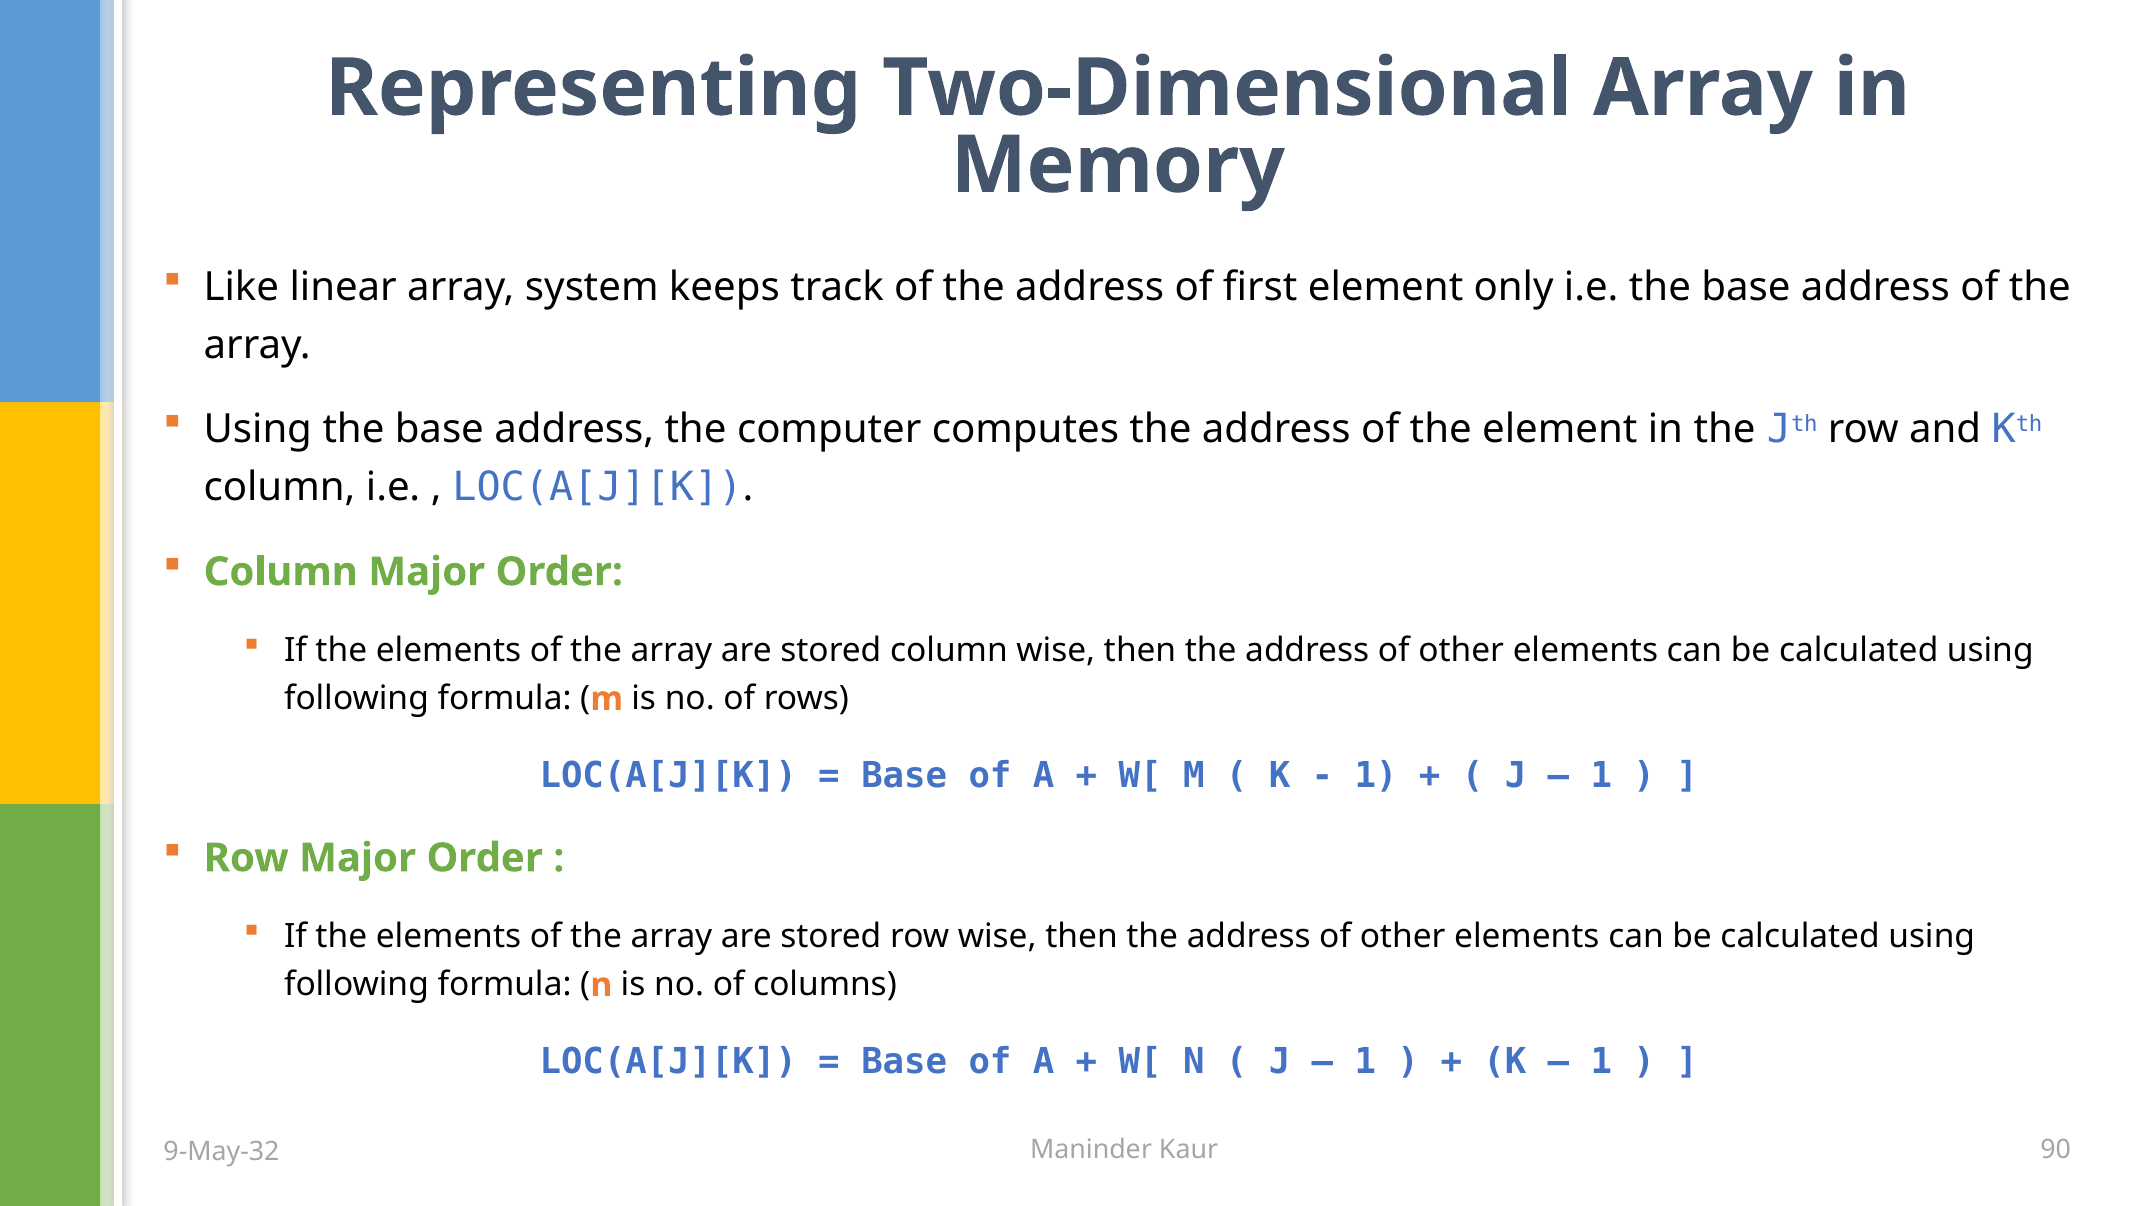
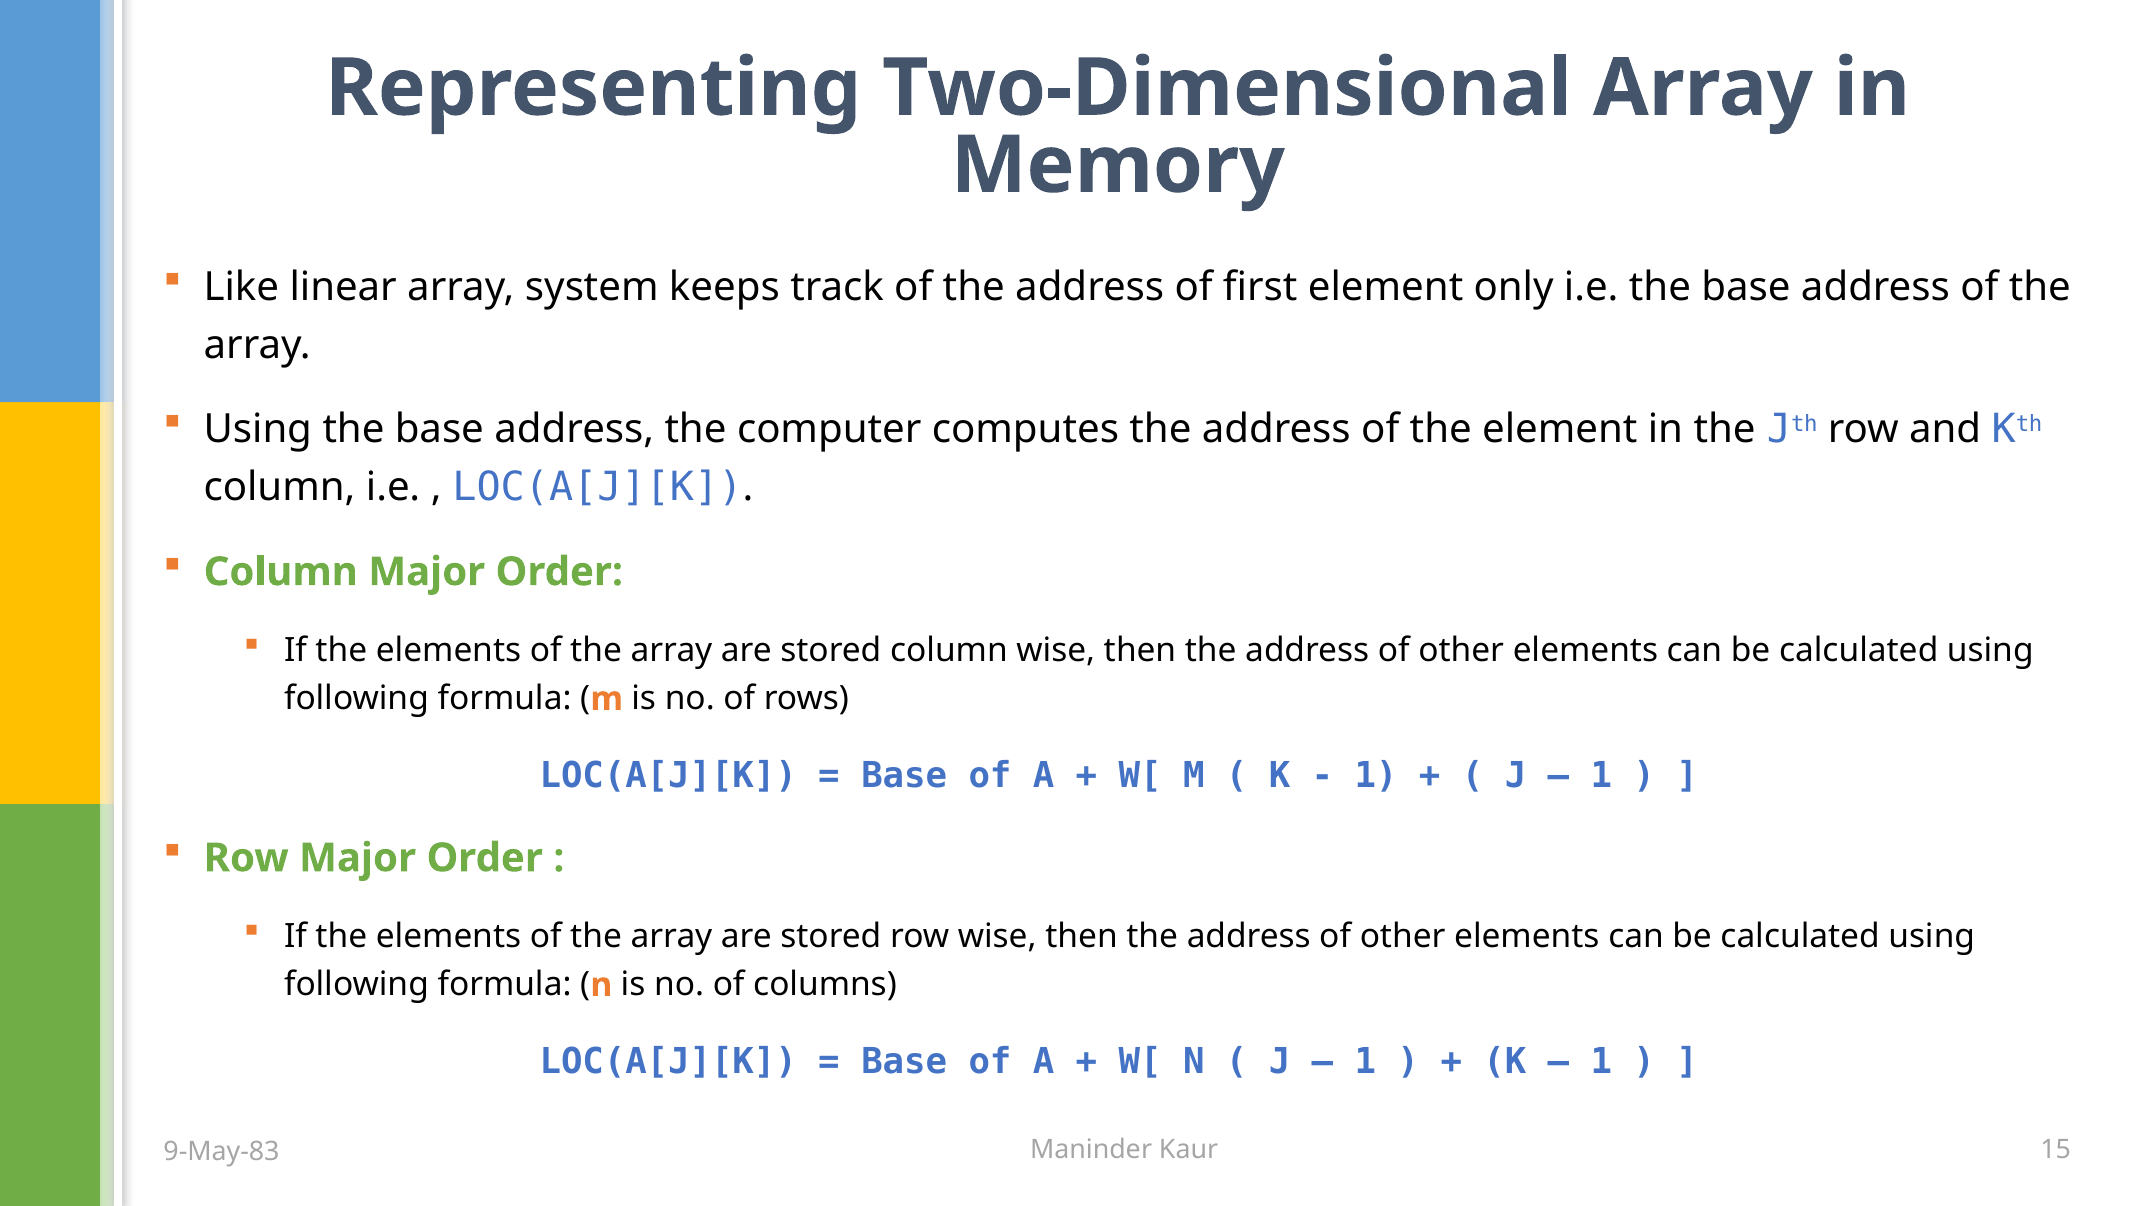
90: 90 -> 15 (2056, 1150)
9-May-32: 9-May-32 -> 9-May-83 (221, 1152)
